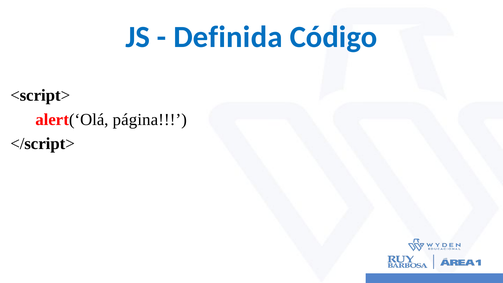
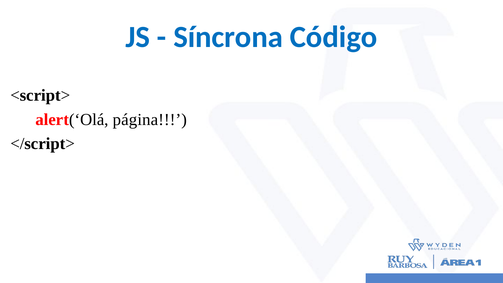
Definida: Definida -> Síncrona (228, 37)
